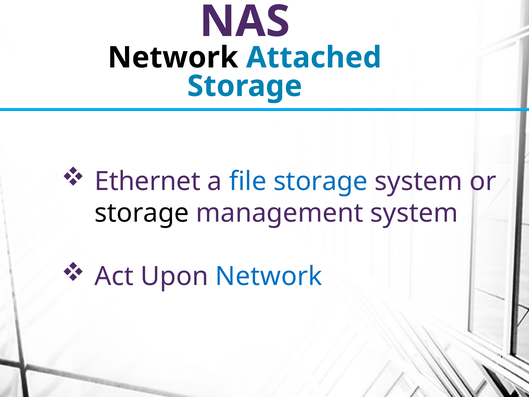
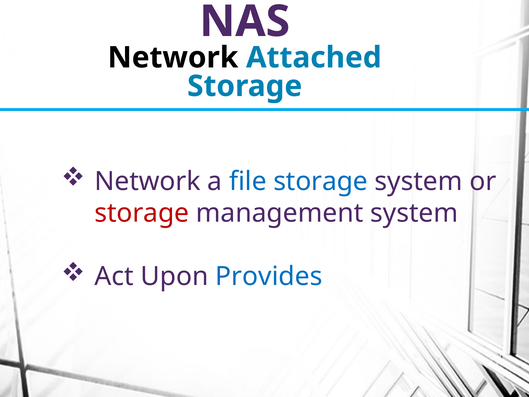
Ethernet: Ethernet -> Network (147, 181)
storage colour: black -> red (142, 213)
Upon Network: Network -> Provides (269, 276)
